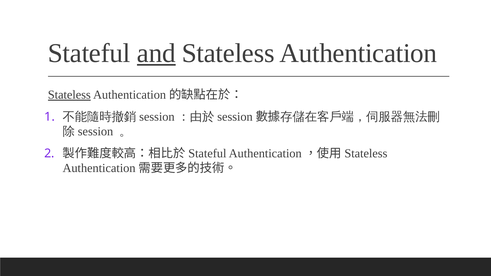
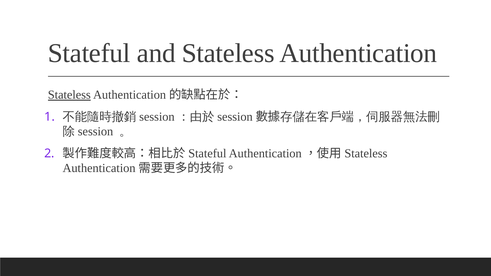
and underline: present -> none (156, 53)
